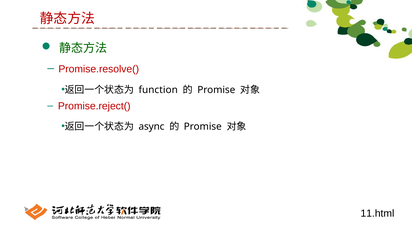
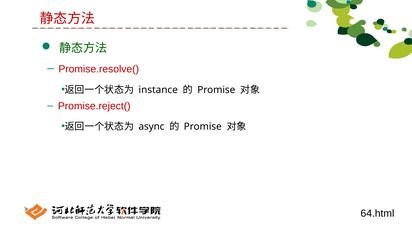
function: function -> instance (158, 90)
11.html: 11.html -> 64.html (377, 214)
